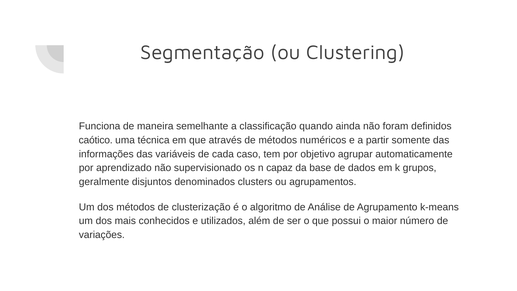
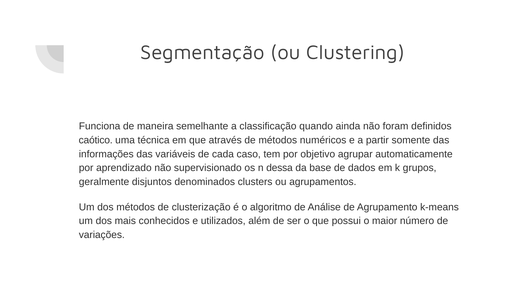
capaz: capaz -> dessa (280, 168)
